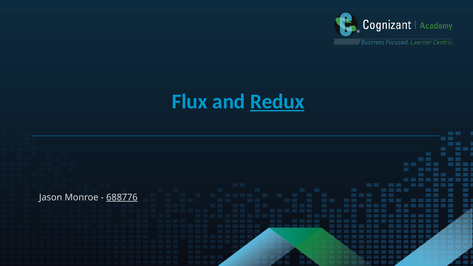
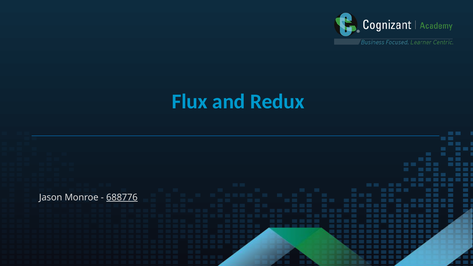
Redux underline: present -> none (277, 102)
